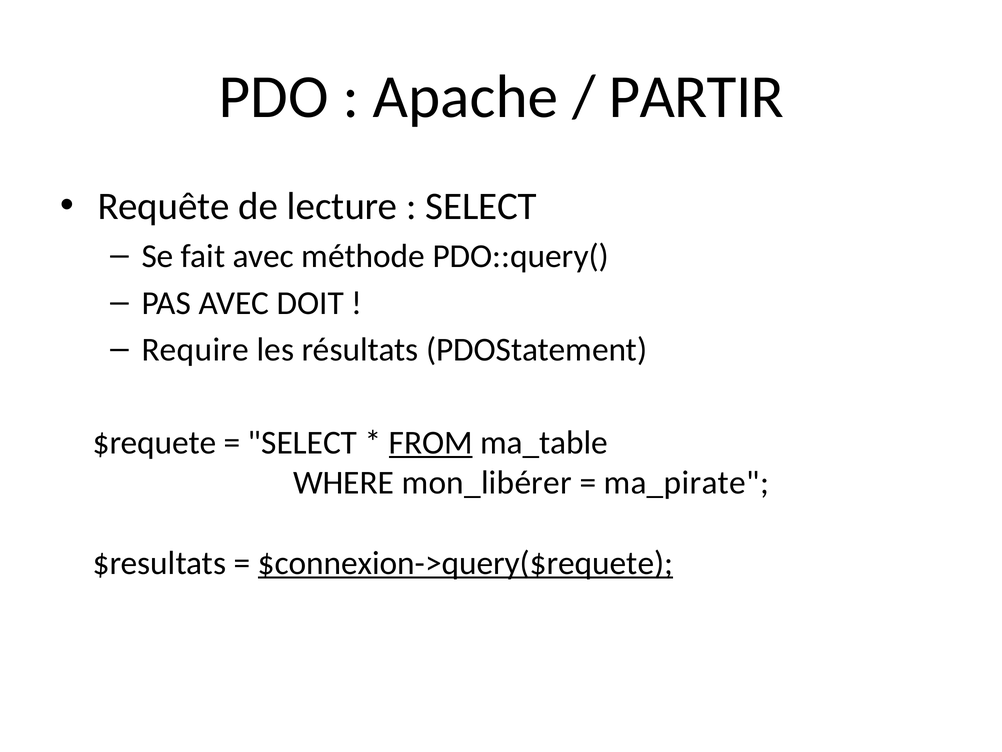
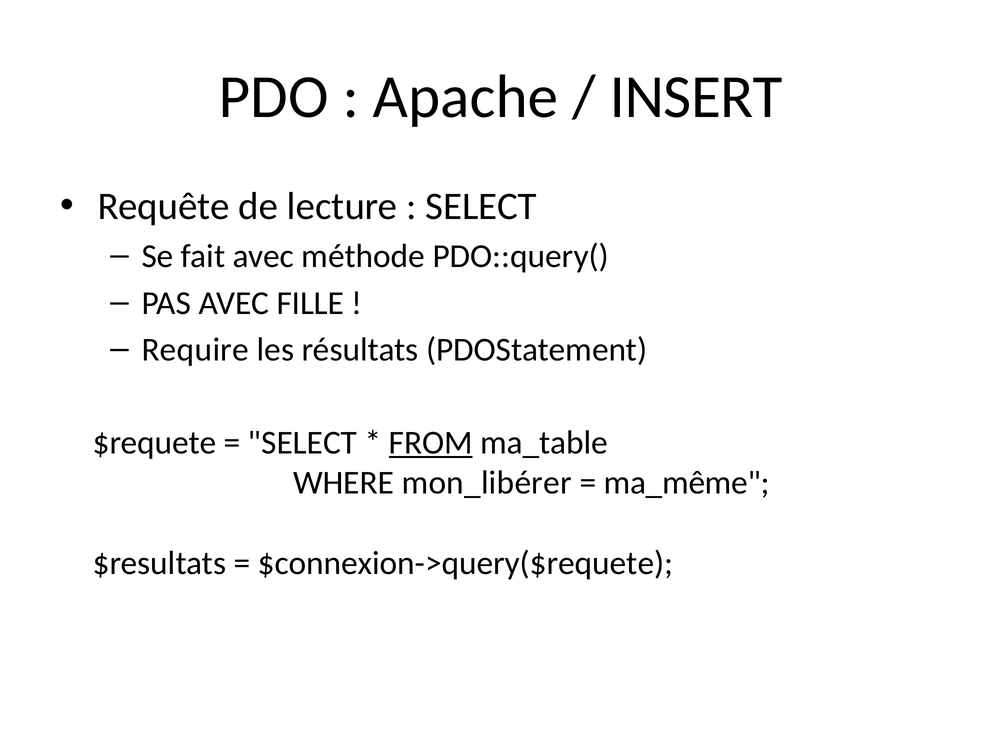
PARTIR: PARTIR -> INSERT (696, 97)
DOIT: DOIT -> FILLE (310, 303)
ma_pirate: ma_pirate -> ma_même (687, 483)
$connexion->query($requete underline: present -> none (466, 563)
